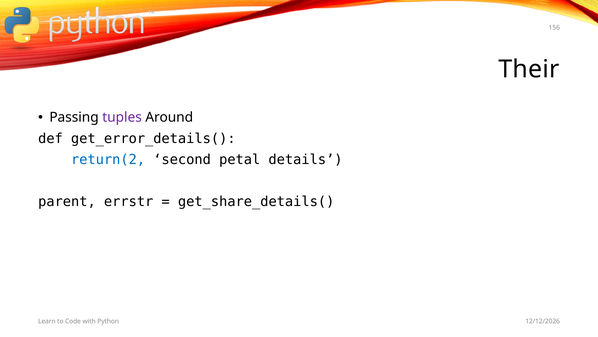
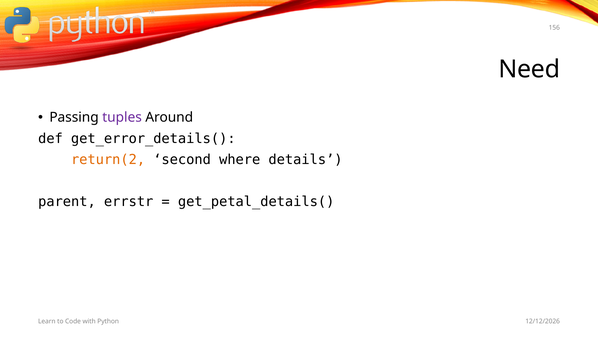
Their: Their -> Need (529, 69)
return(2 colour: blue -> orange (108, 159)
petal: petal -> where (240, 159)
get_share_details(: get_share_details( -> get_petal_details( (256, 201)
